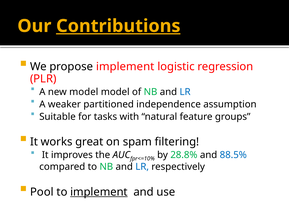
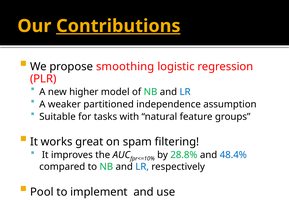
propose implement: implement -> smoothing (125, 67)
new model: model -> higher (84, 92)
88.5%: 88.5% -> 48.4% (233, 155)
implement underline: present -> none (99, 192)
